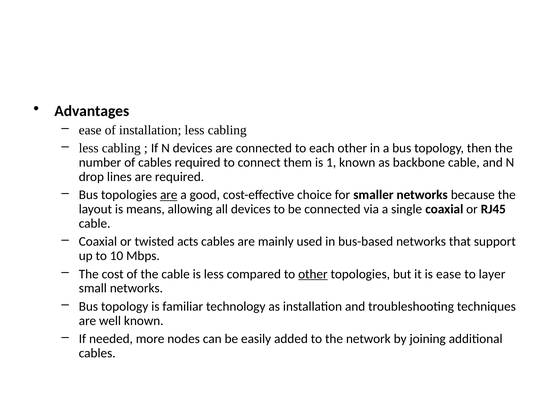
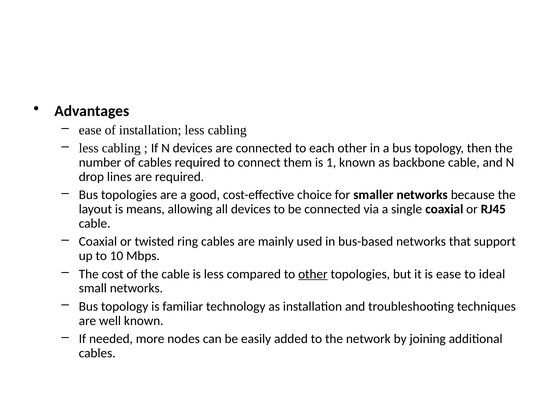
are underline: present -> none (169, 195)
acts: acts -> ring (188, 241)
layer: layer -> ideal (492, 274)
